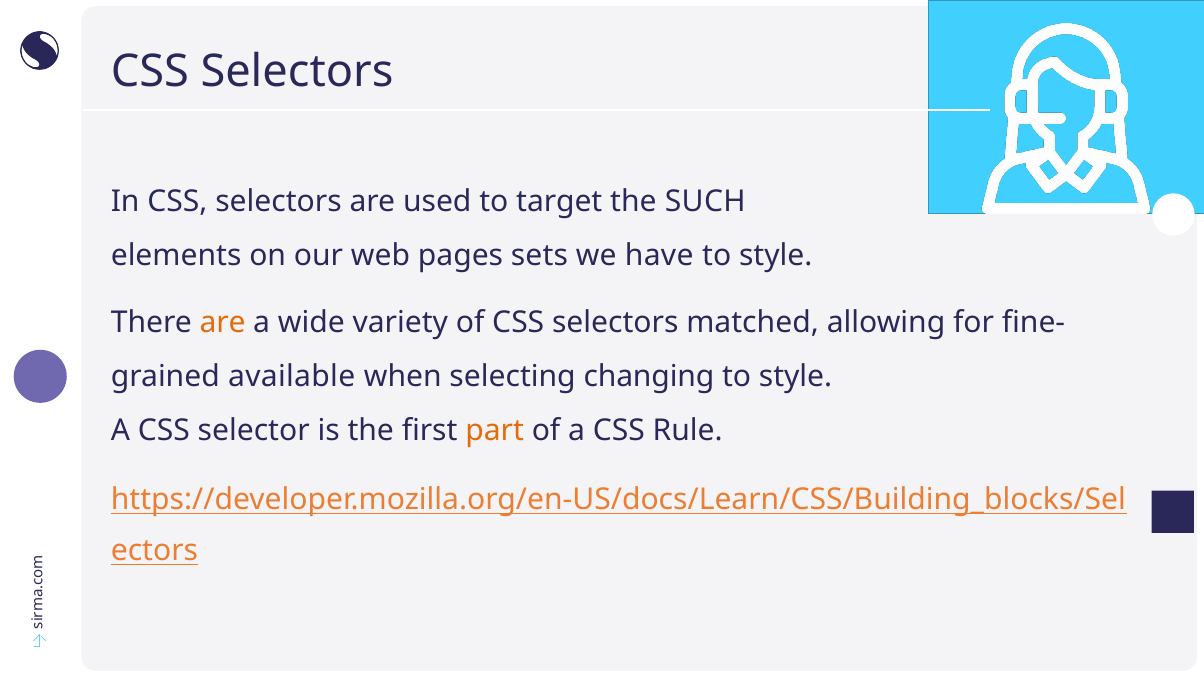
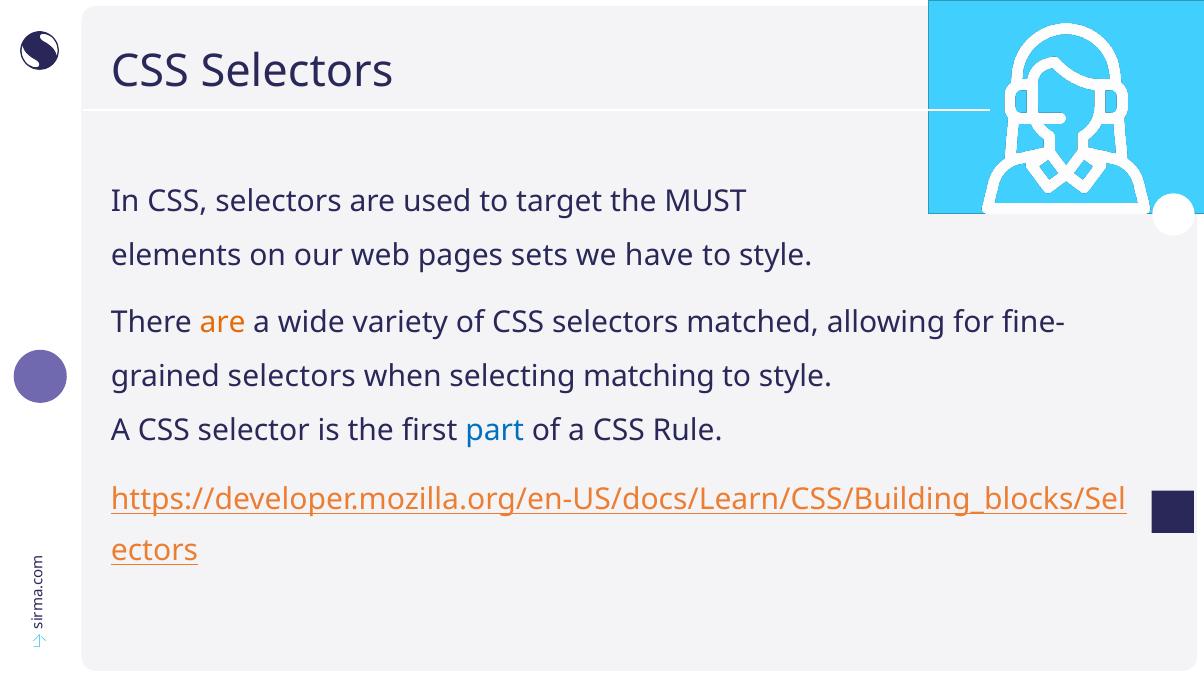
SUCH: SUCH -> MUST (706, 202)
available: available -> selectors (292, 377)
changing: changing -> matching (649, 377)
part colour: orange -> blue (495, 431)
